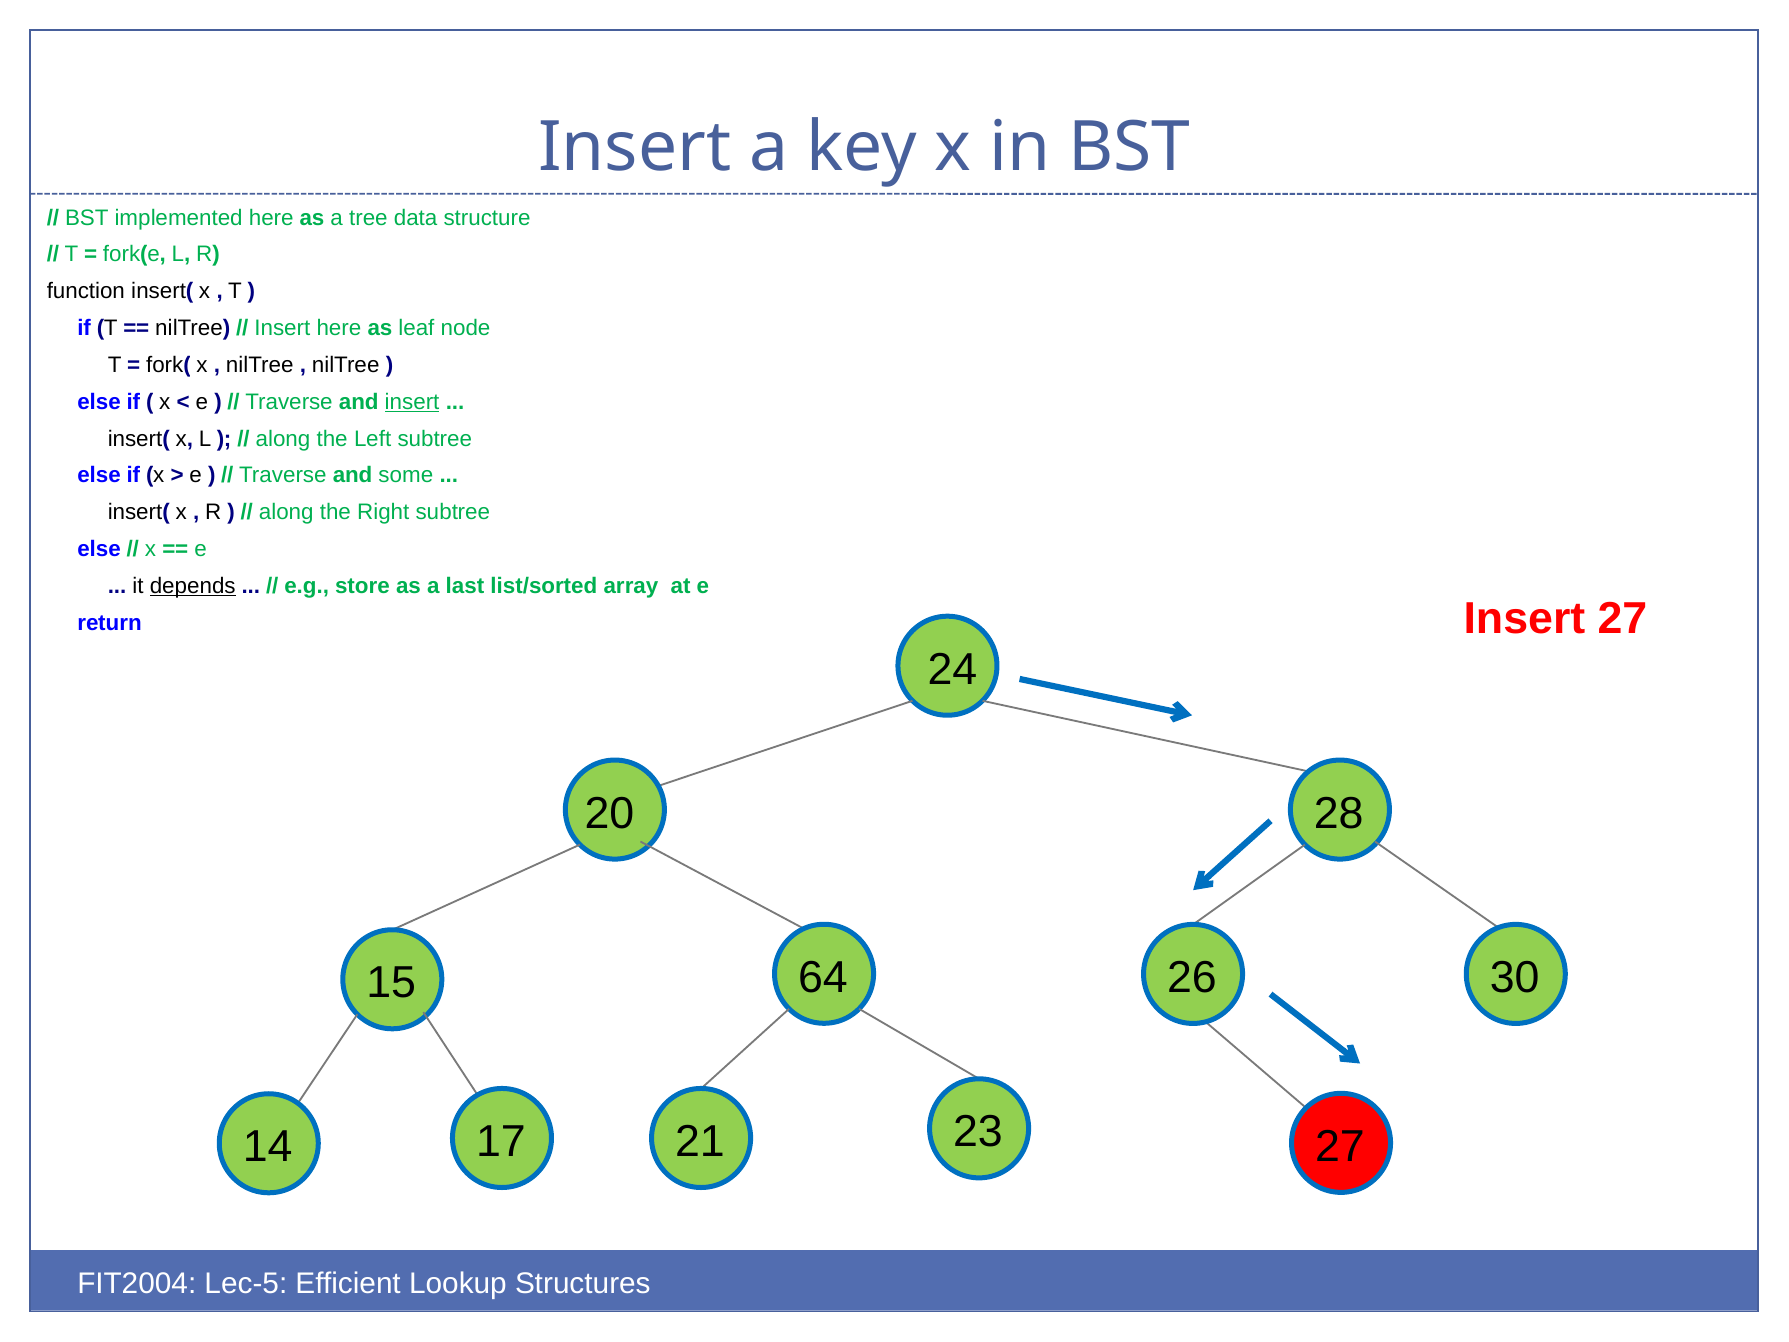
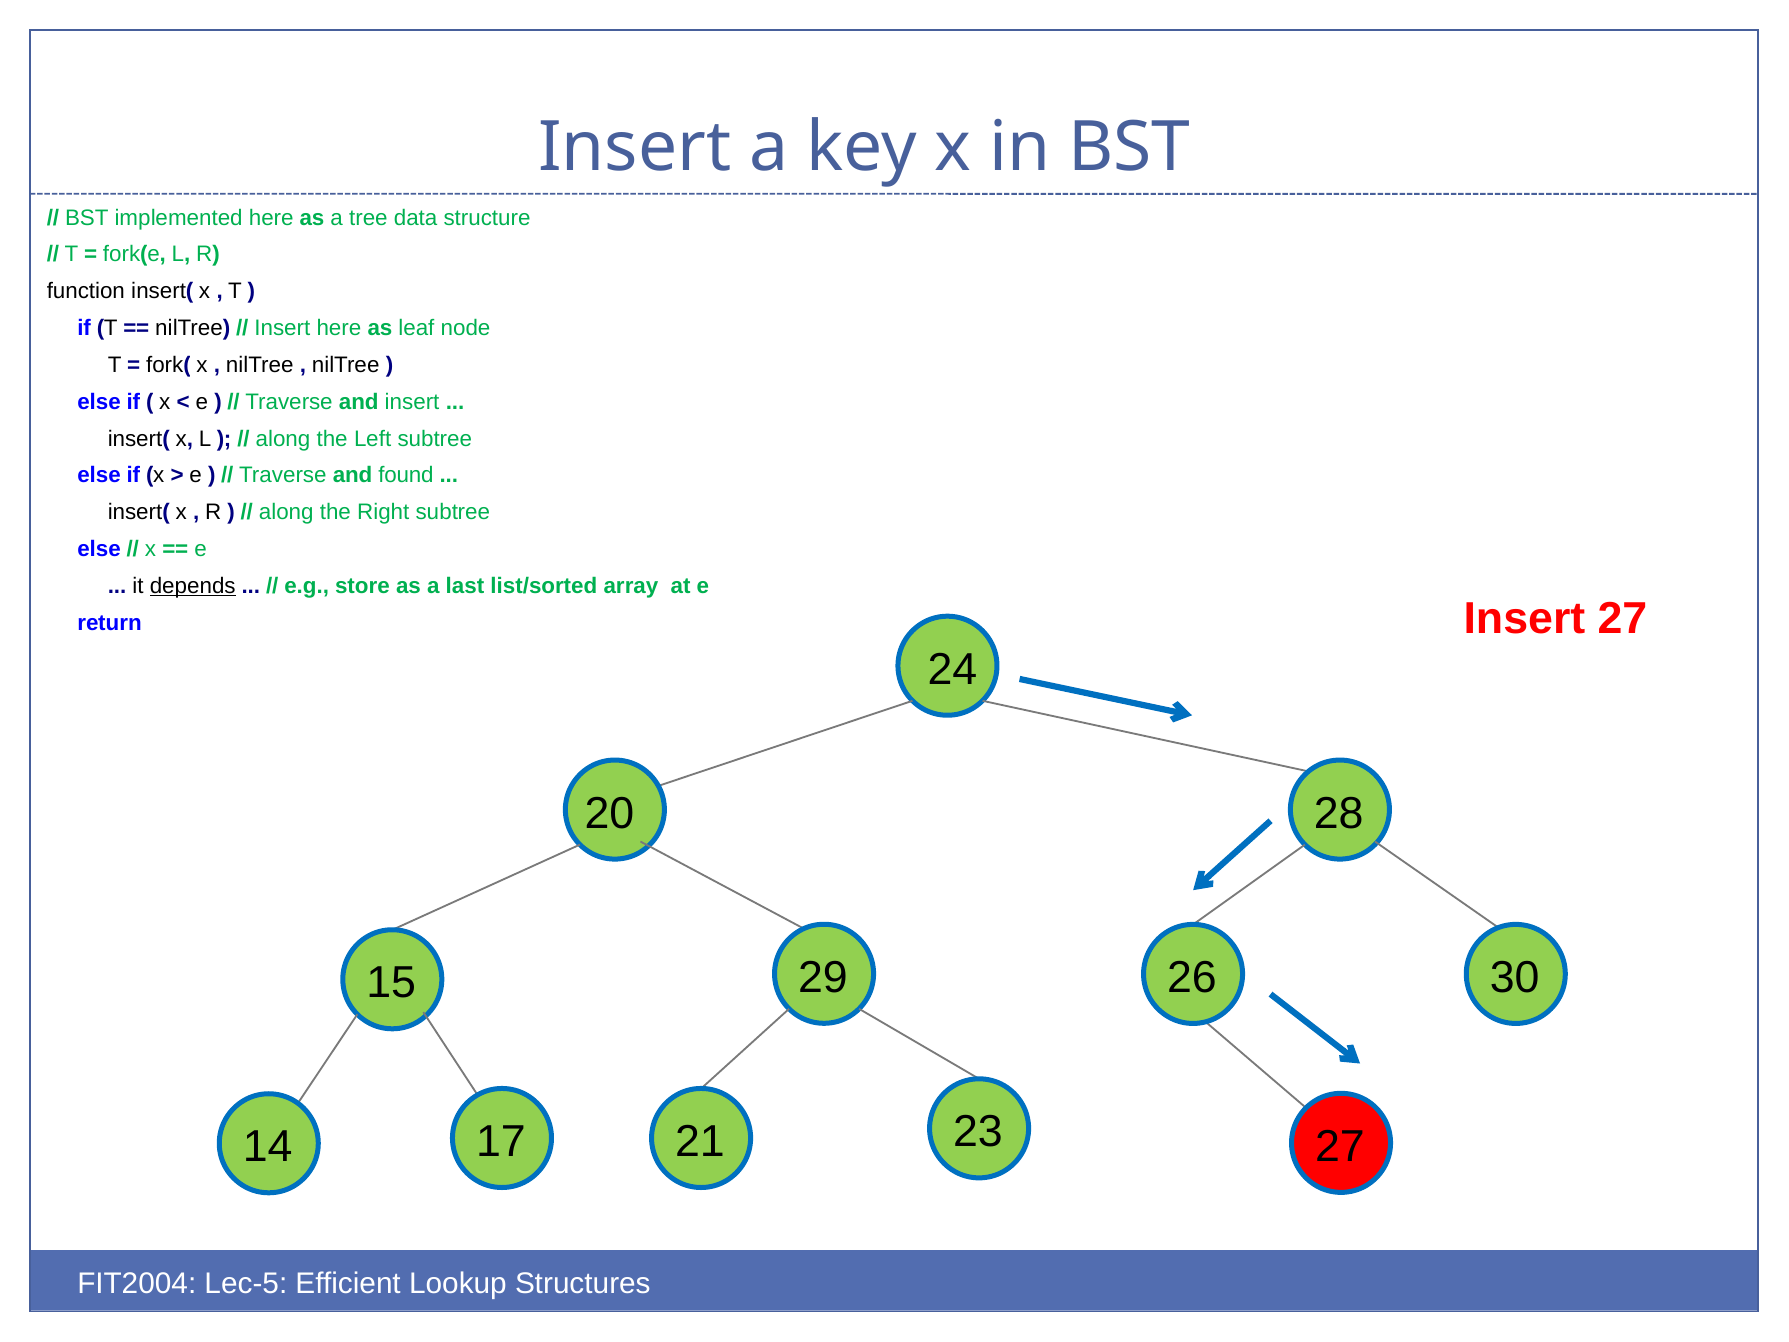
insert underline: present -> none (412, 402)
some: some -> found (406, 475)
64: 64 -> 29 (823, 977)
